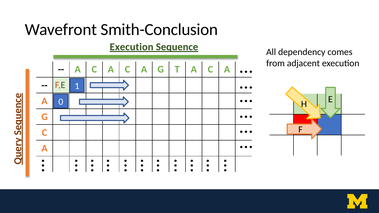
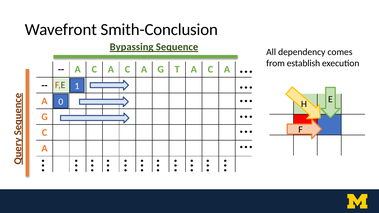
Execution: Execution -> Bypassing (132, 47)
adjacent: adjacent -> establish (303, 63)
